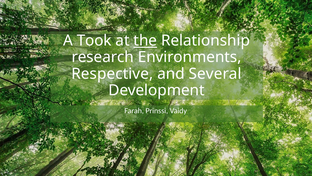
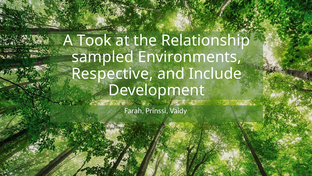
the underline: present -> none (145, 41)
research: research -> sampled (103, 57)
Several: Several -> Include (215, 74)
